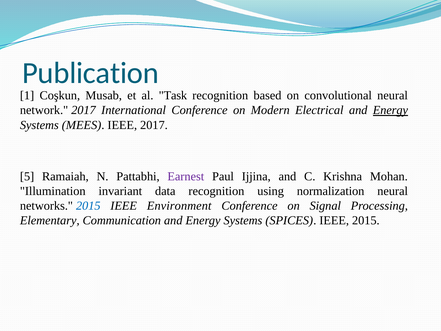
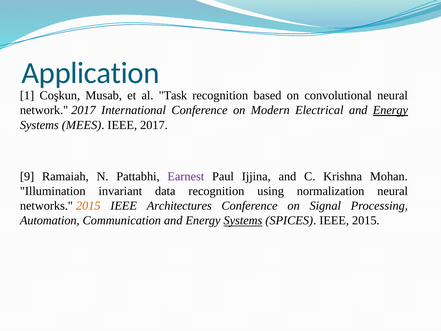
Publication: Publication -> Application (91, 73)
5: 5 -> 9 (27, 176)
2015 colour: blue -> orange (88, 206)
Environment: Environment -> Architectures (179, 206)
Elementary: Elementary -> Automation (50, 220)
Systems underline: none -> present (243, 220)
